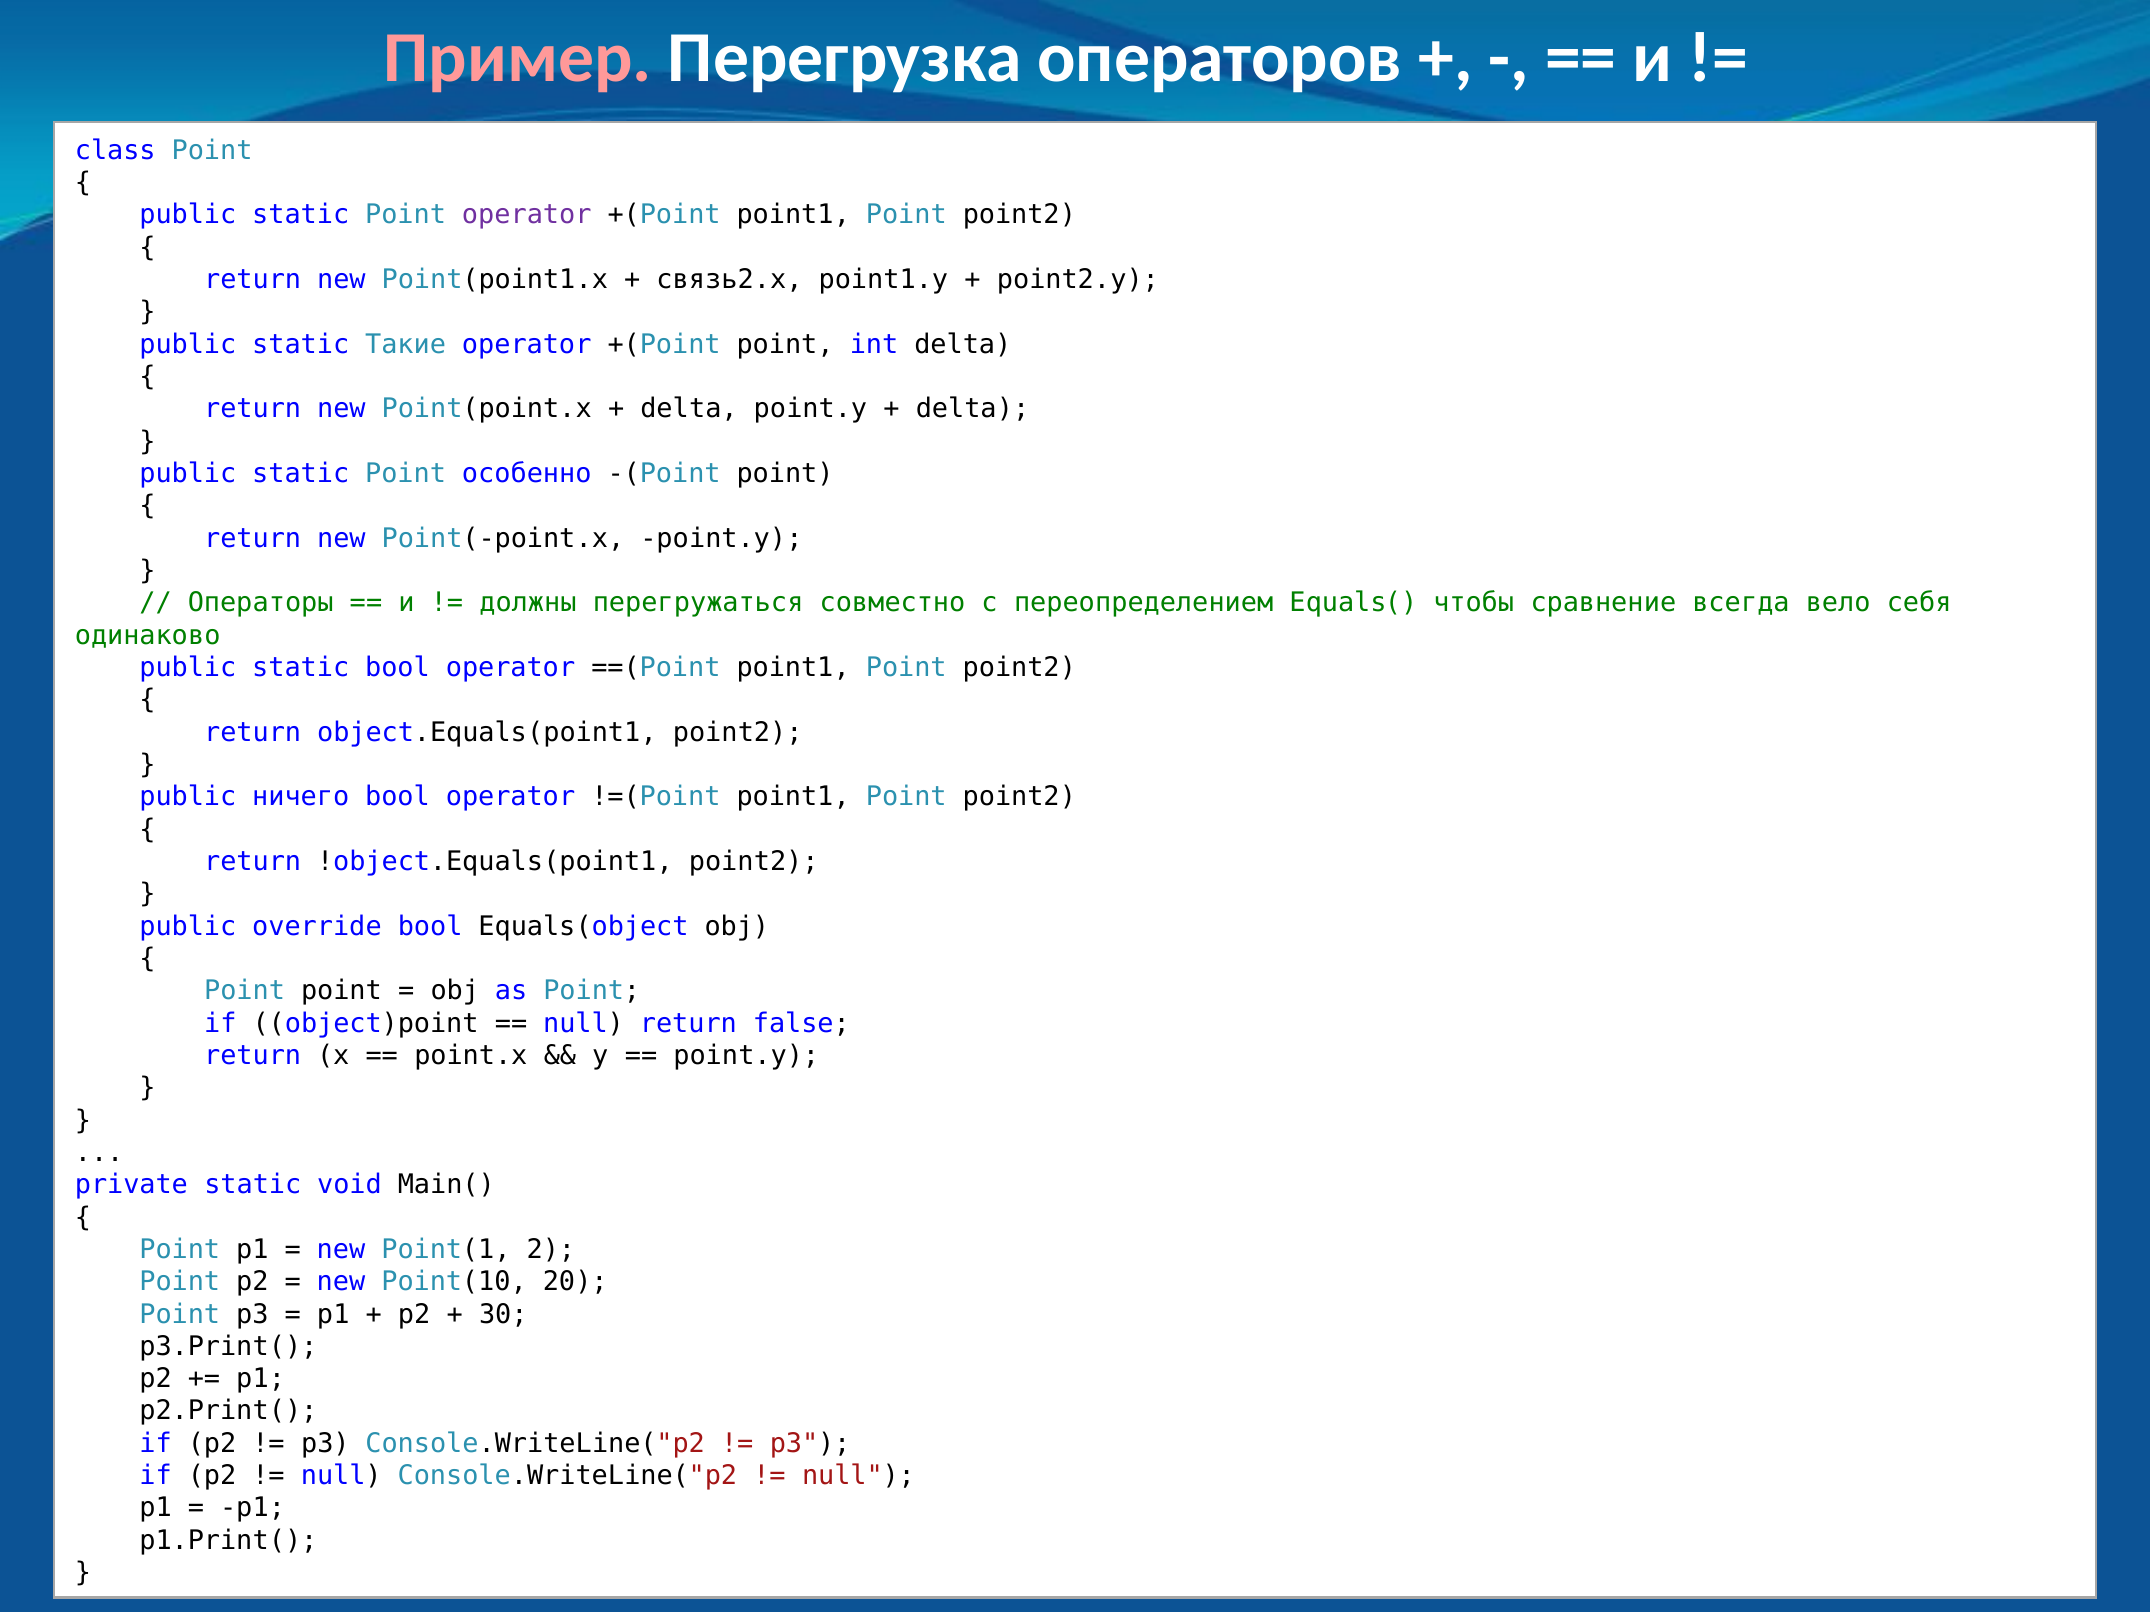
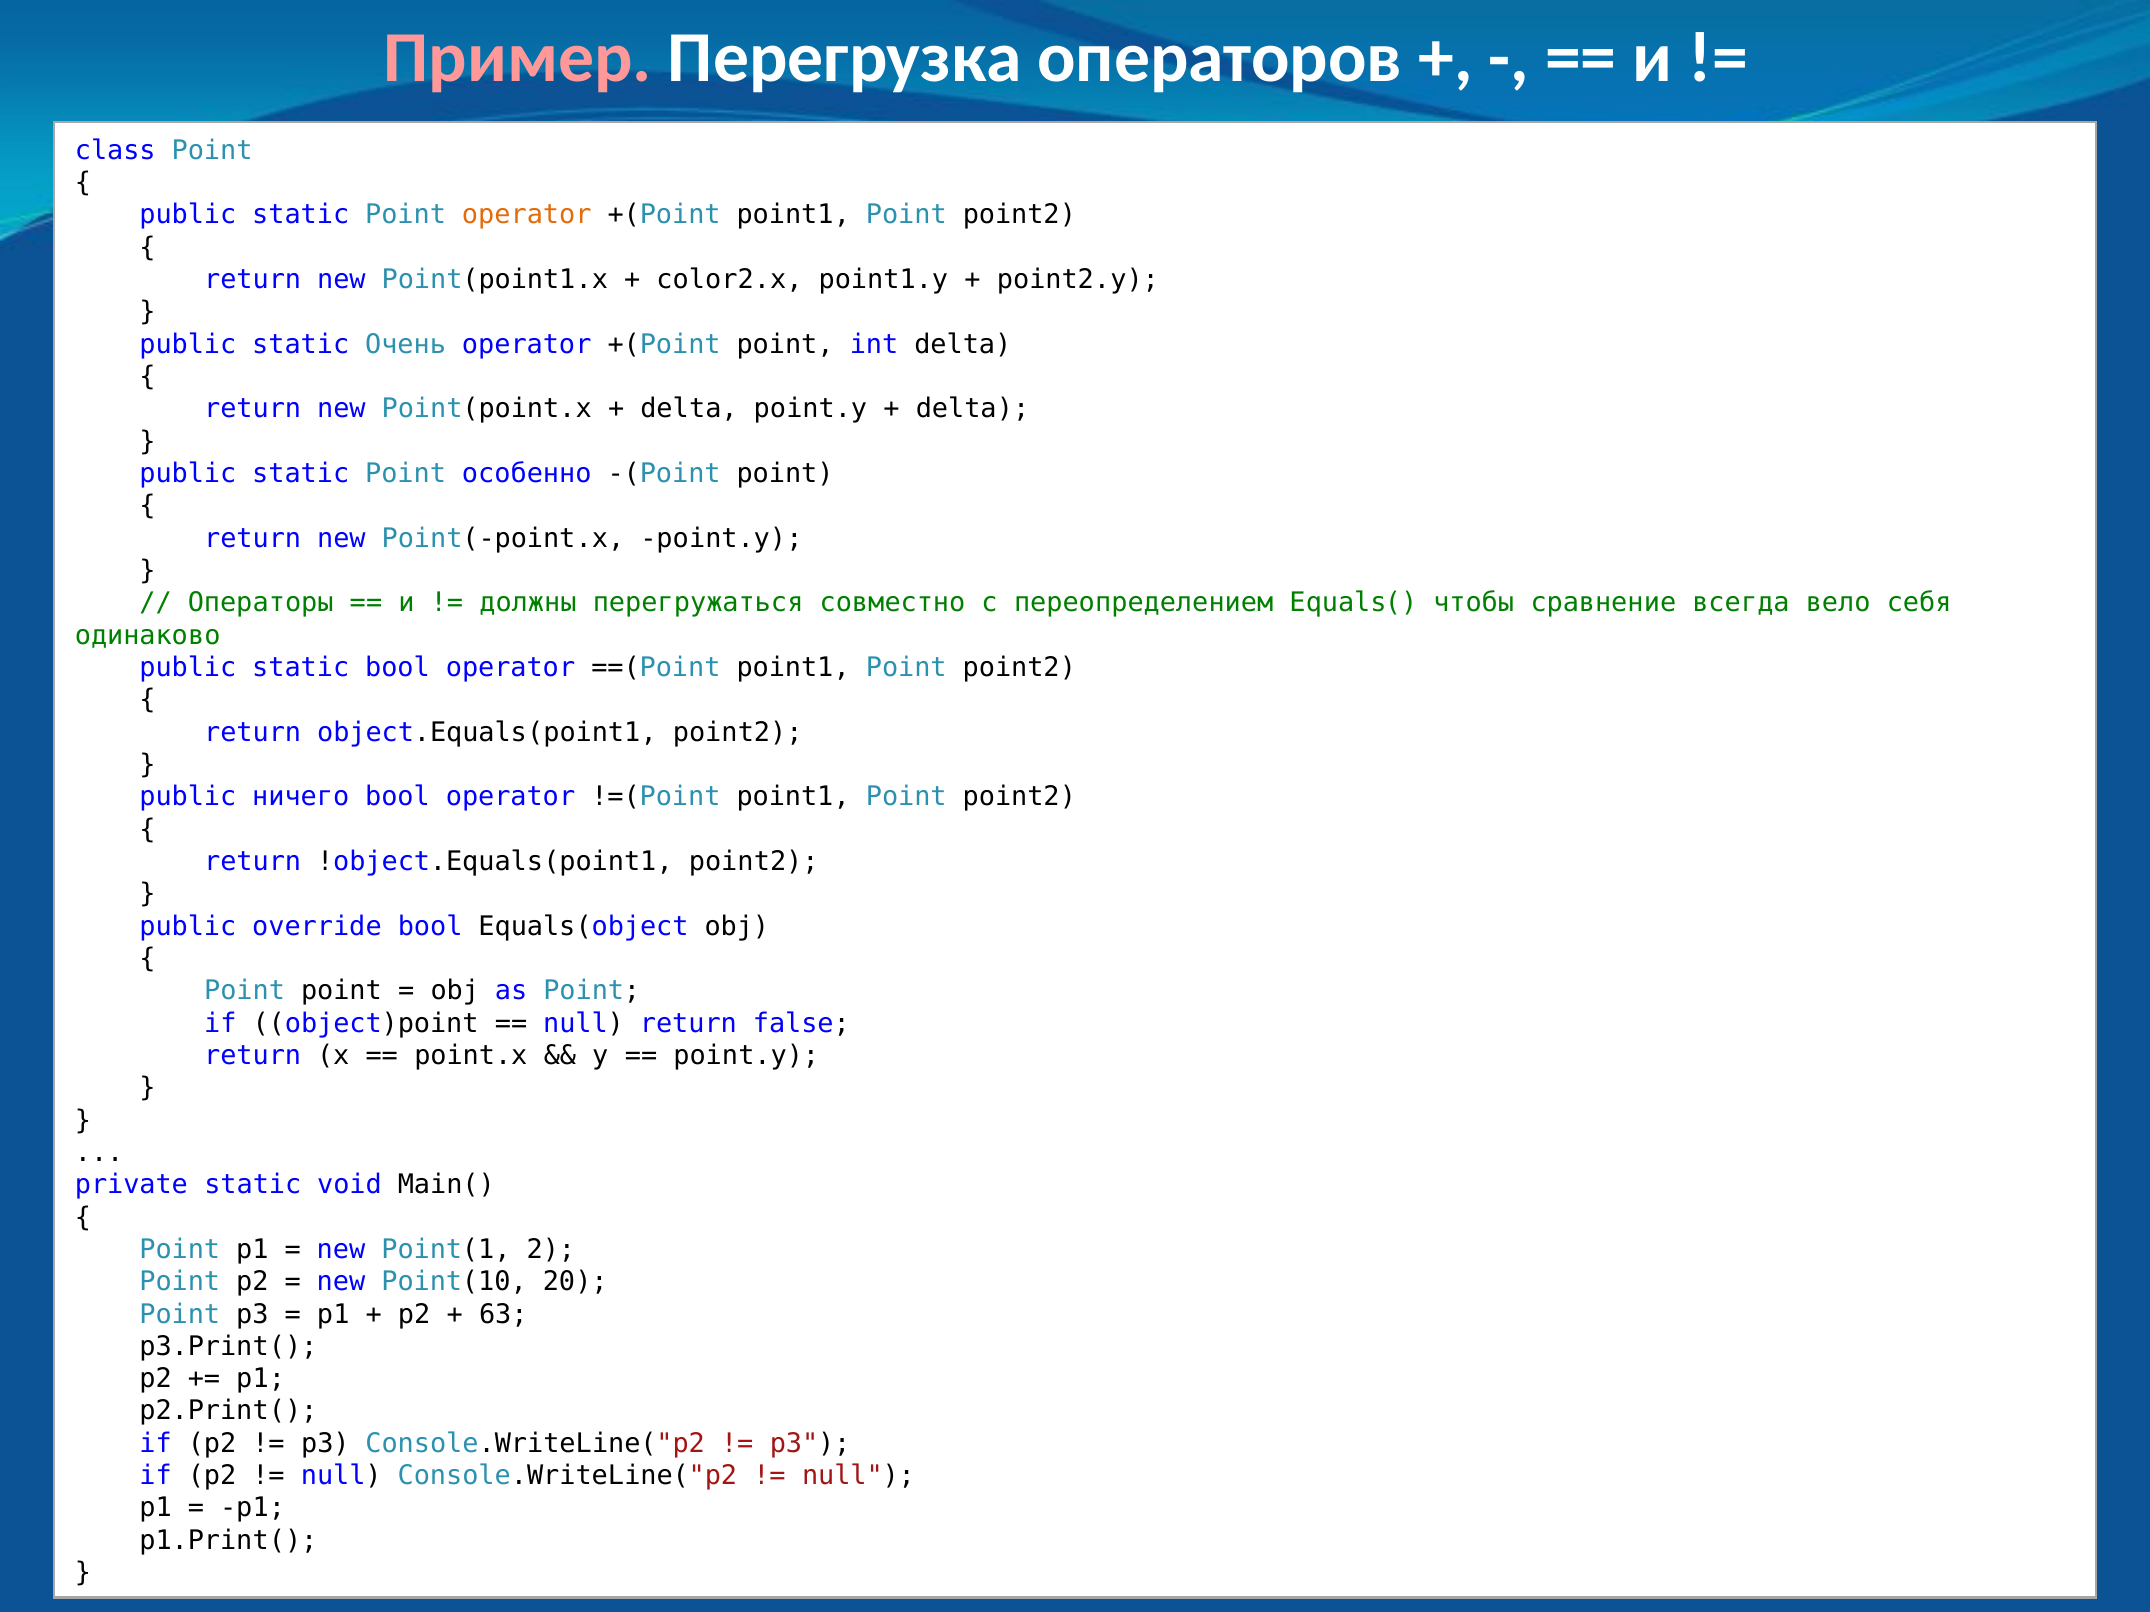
operator colour: purple -> orange (527, 215)
связь2.x: связь2.x -> color2.x (729, 280)
Такие: Такие -> Очень (406, 345)
30: 30 -> 63 (503, 1315)
